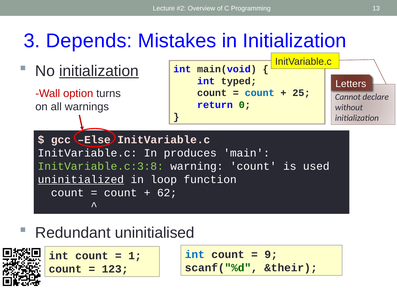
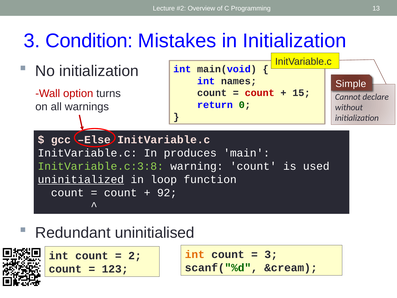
Depends: Depends -> Condition (89, 41)
initialization underline: present -> none (99, 71)
typed: typed -> names (239, 81)
Letters: Letters -> Simple (351, 84)
count colour: blue -> red (260, 93)
25: 25 -> 15 (301, 93)
62: 62 -> 92 (167, 193)
int colour: blue -> orange (195, 254)
9: 9 -> 3 (271, 254)
1: 1 -> 2 (135, 255)
&their: &their -> &cream (291, 267)
